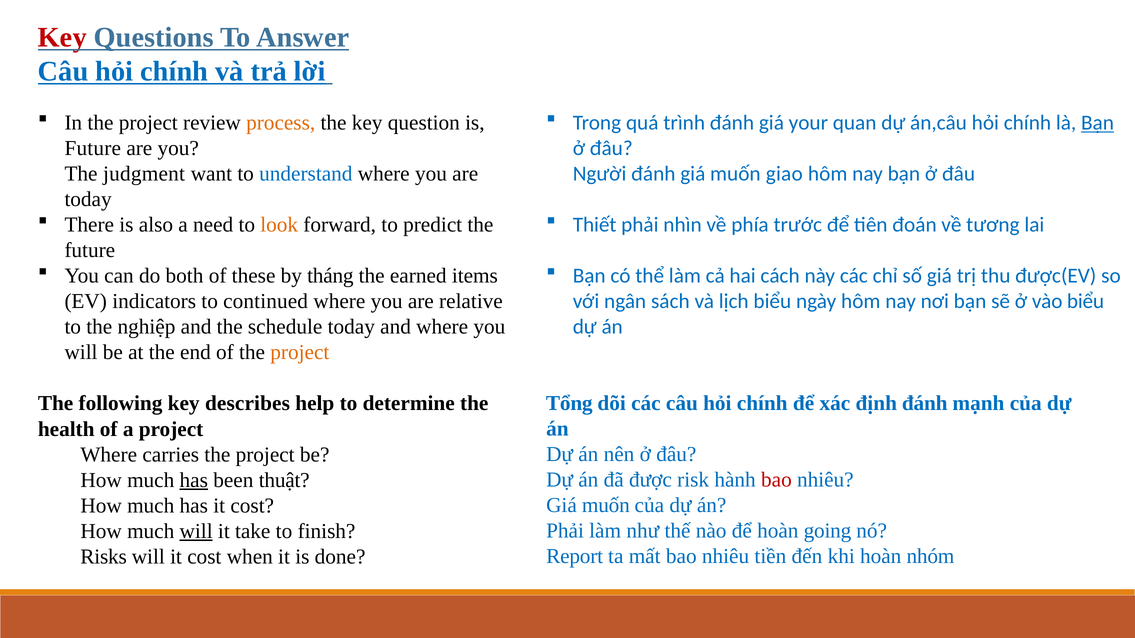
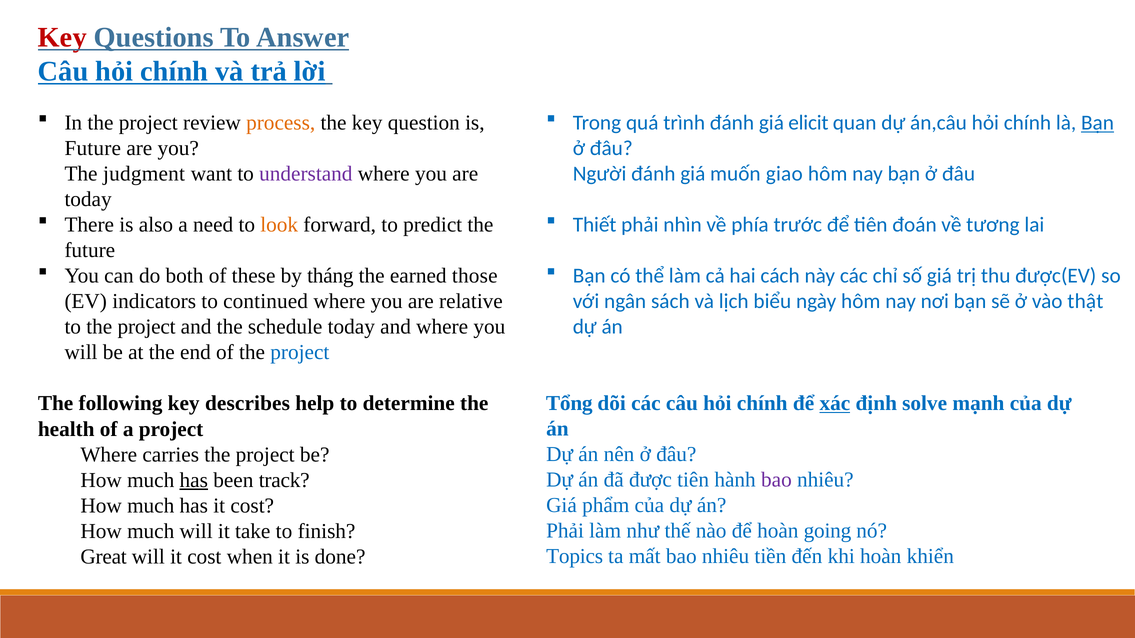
your: your -> elicit (808, 123)
understand colour: blue -> purple (306, 174)
items: items -> those (475, 276)
vào biểu: biểu -> thật (1085, 302)
to the nghiệp: nghiệp -> project (147, 327)
project colour: orange -> blue (300, 353)
xác underline: none -> present (835, 404)
định đánh: đánh -> solve (925, 404)
được risk: risk -> tiên (693, 480)
bao colour: red -> purple (776, 480)
thuật: thuật -> track (284, 480)
muốn: muốn -> phẩm (606, 506)
will underline: present -> none (196, 531)
Report: Report -> Topics (575, 557)
nhóm: nhóm -> khiển (930, 557)
Risks: Risks -> Great (104, 557)
